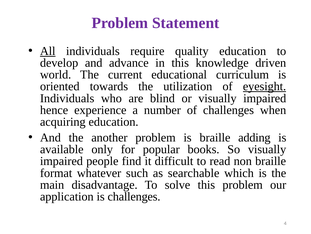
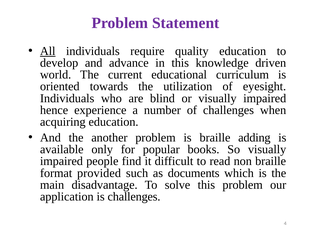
eyesight underline: present -> none (264, 86)
whatever: whatever -> provided (99, 172)
searchable: searchable -> documents (194, 172)
